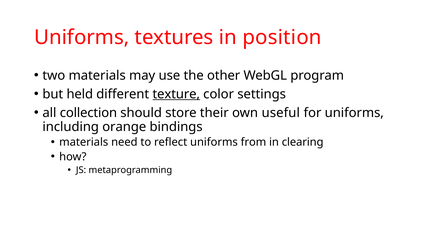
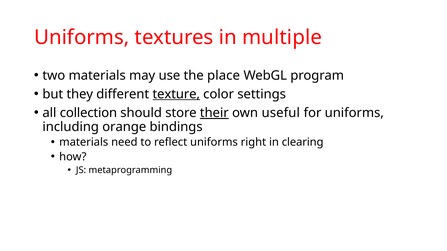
position: position -> multiple (282, 38)
other: other -> place (224, 76)
held: held -> they (80, 94)
their underline: none -> present (214, 113)
from: from -> right (253, 143)
